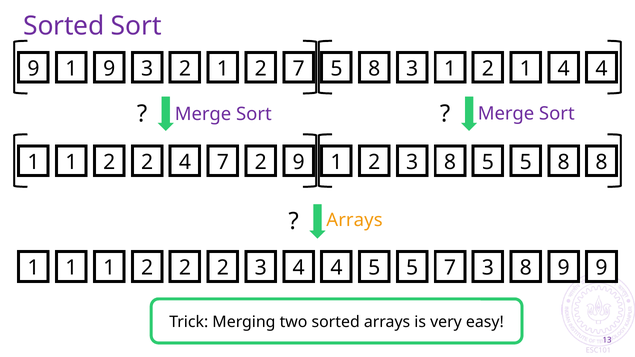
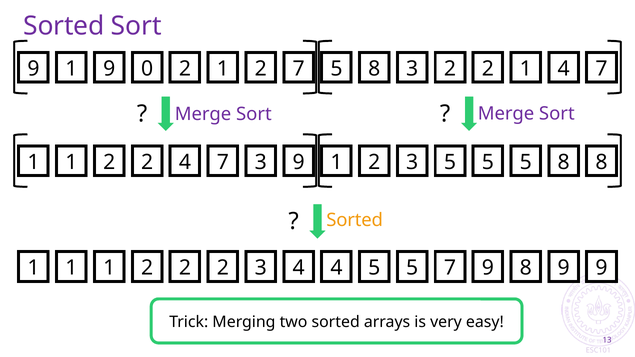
9 3: 3 -> 0 (147, 69)
3 1: 1 -> 2 (450, 69)
1 4 4: 4 -> 7 (602, 69)
7 2: 2 -> 3 (261, 162)
2 3 8: 8 -> 5 (450, 162)
Arrays: Arrays -> Sorted (355, 220)
7 3: 3 -> 9 (488, 268)
